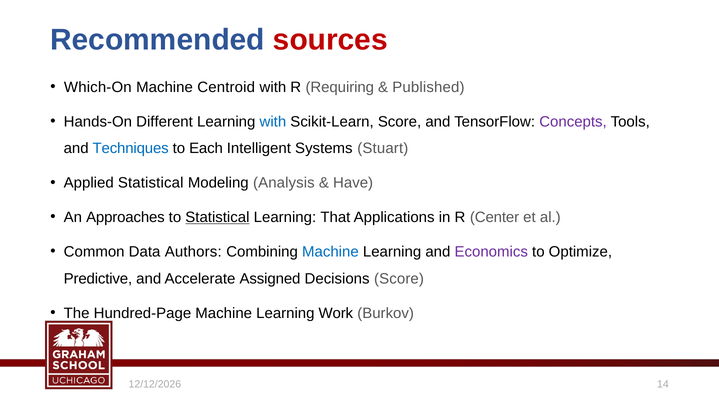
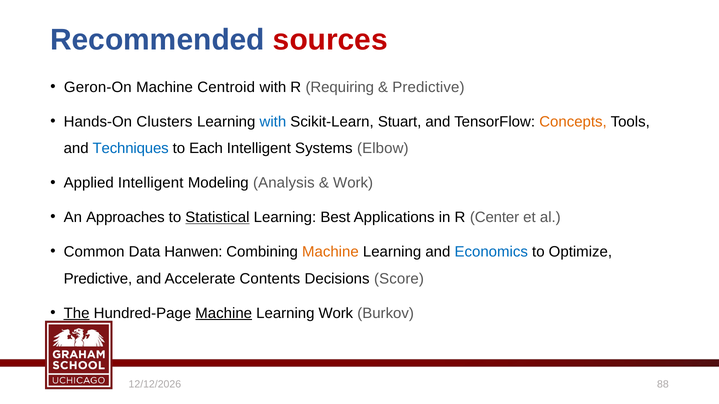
Which-On: Which-On -> Geron-On (98, 87)
Published: Published -> Predictive (428, 87)
Different: Different -> Clusters (164, 122)
Scikit-Learn Score: Score -> Stuart (400, 122)
Concepts colour: purple -> orange (573, 122)
Stuart: Stuart -> Elbow (383, 149)
Applied Statistical: Statistical -> Intelligent (151, 183)
Have: Have -> Work (353, 183)
That: That -> Best (335, 218)
Authors: Authors -> Hanwen (193, 252)
Machine colour: blue -> orange (330, 252)
Economics colour: purple -> blue (491, 252)
Assigned: Assigned -> Contents (270, 279)
The underline: none -> present (77, 313)
Machine underline: none -> present (224, 313)
14: 14 -> 88 (663, 385)
